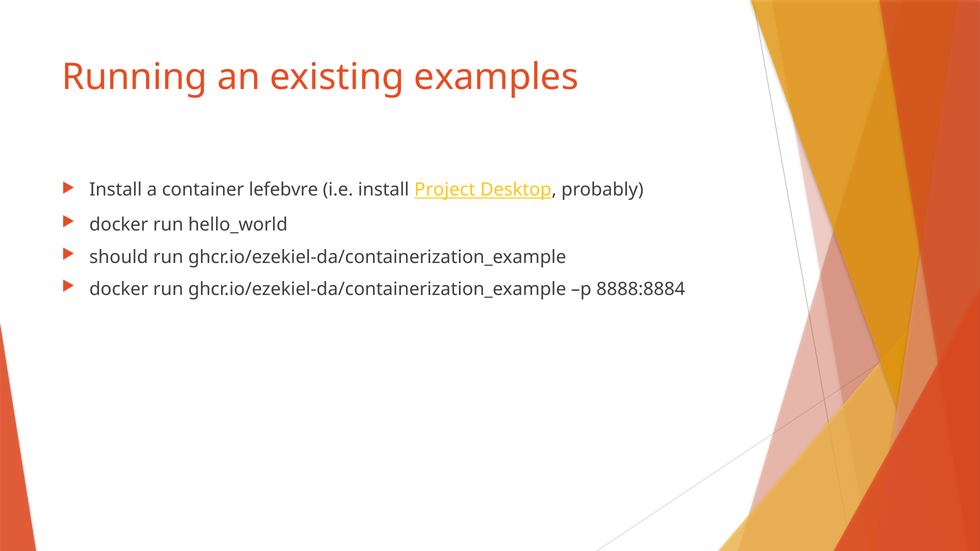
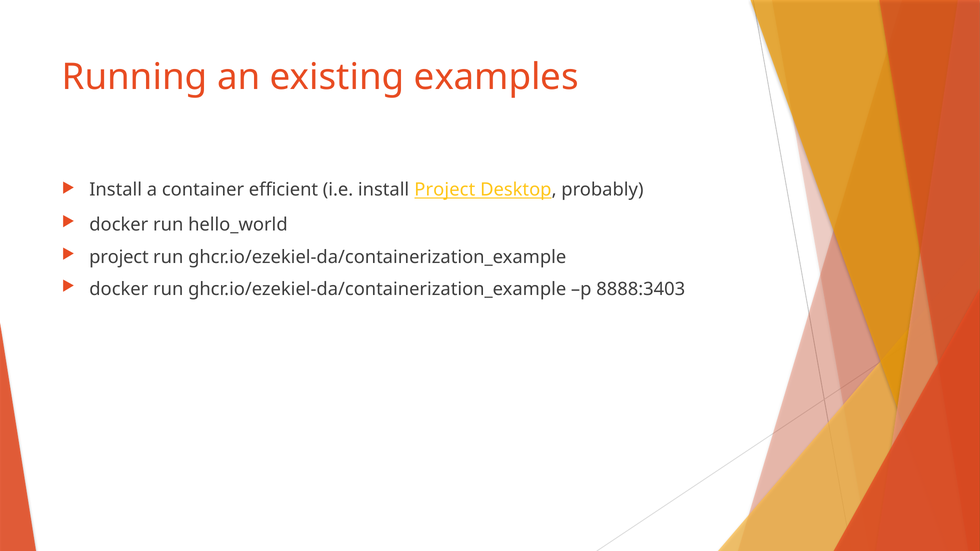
lefebvre: lefebvre -> efficient (283, 190)
should: should -> project (119, 257)
8888:8884: 8888:8884 -> 8888:3403 (641, 289)
